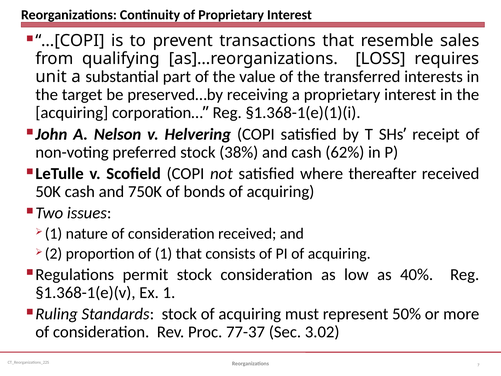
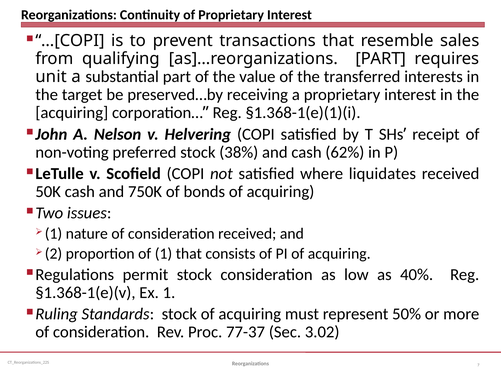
as]…reorganizations LOSS: LOSS -> PART (381, 59)
thereafter: thereafter -> liquidates (382, 173)
